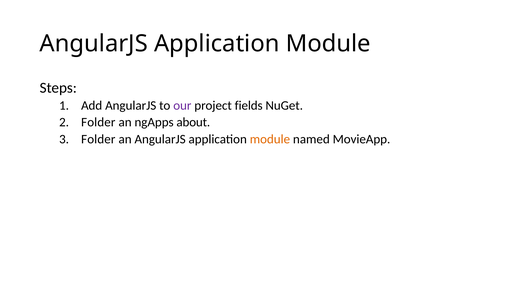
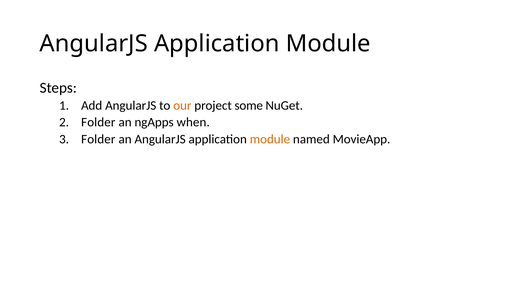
our colour: purple -> orange (182, 106)
fields: fields -> some (249, 106)
about: about -> when (193, 123)
